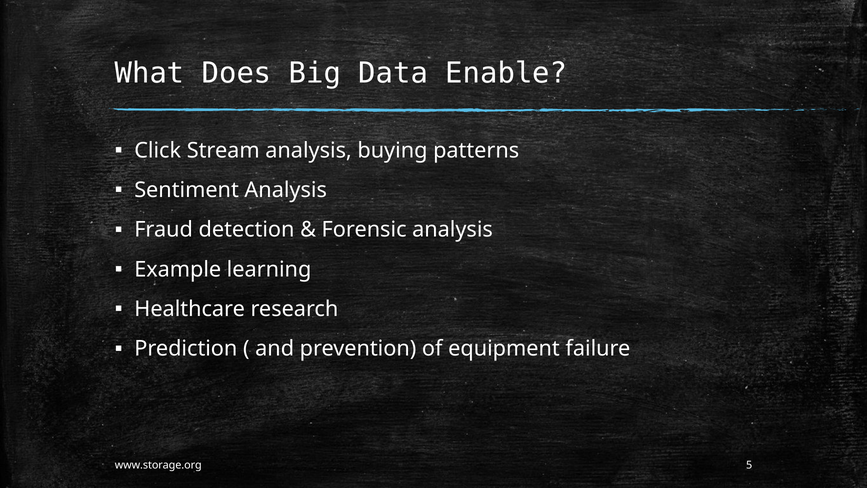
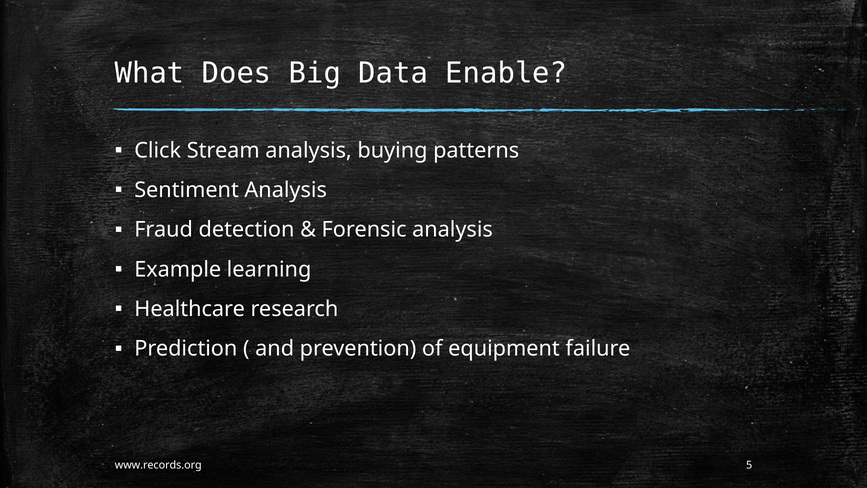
www.storage.org: www.storage.org -> www.records.org (158, 465)
